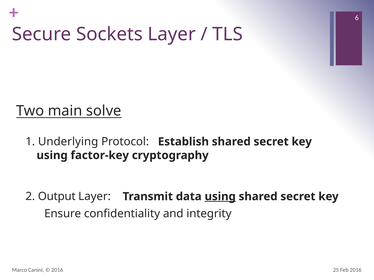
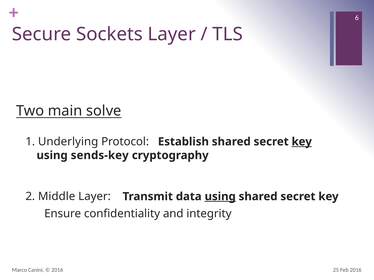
key underline: none -> present (302, 142)
factor-key: factor-key -> sends-key (100, 156)
Output: Output -> Middle (57, 197)
